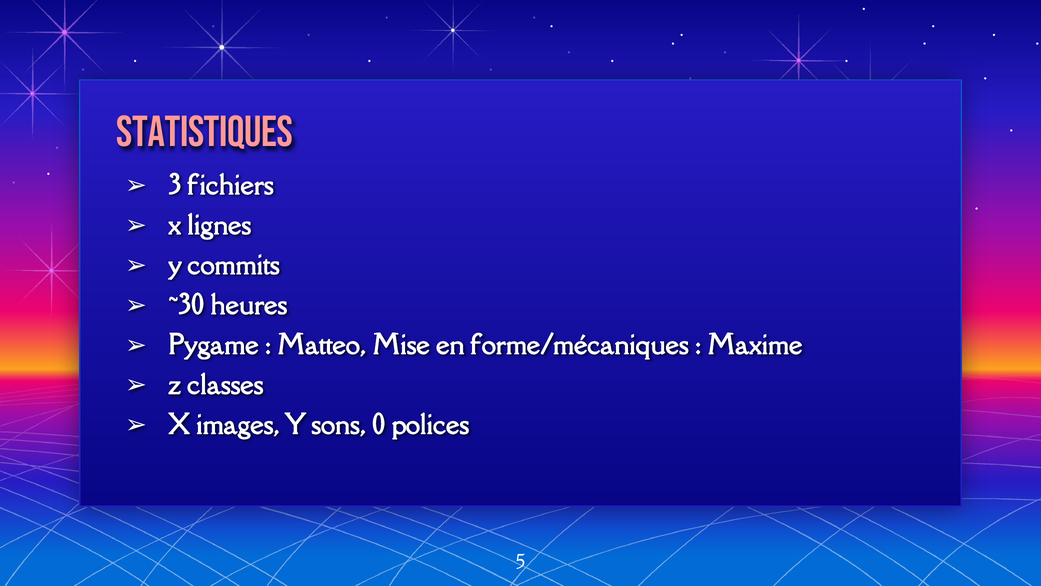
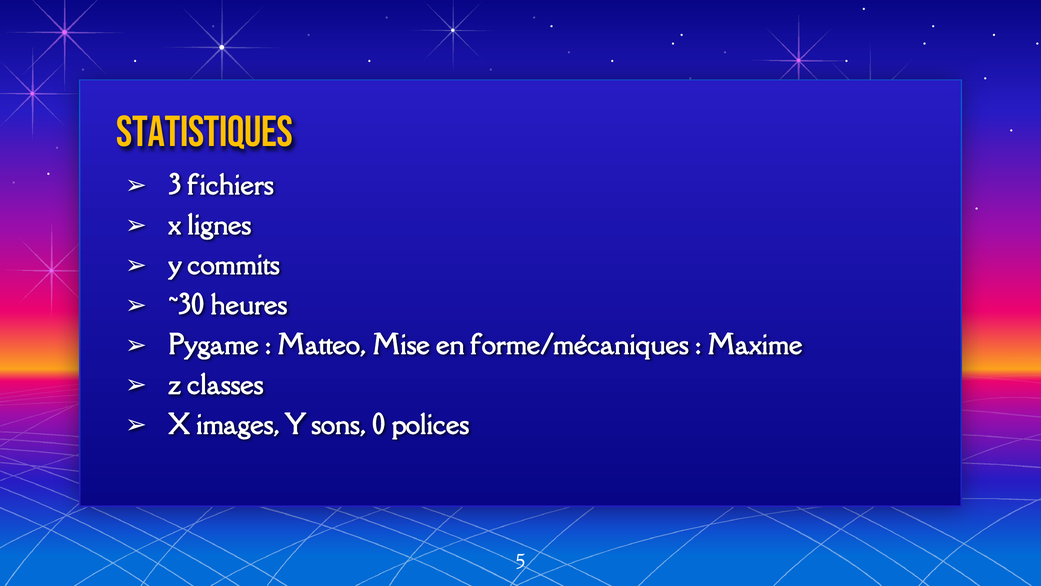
Statistiques colour: pink -> yellow (205, 132)
